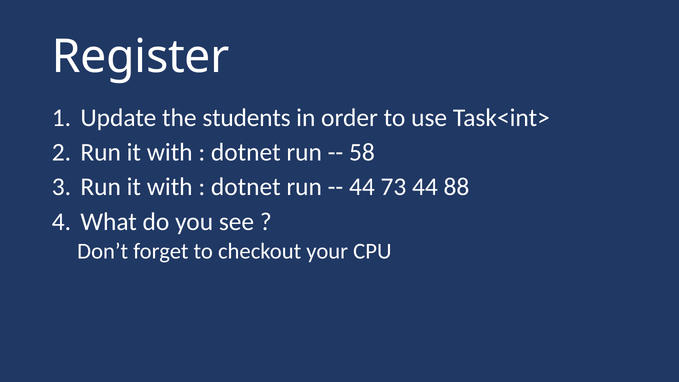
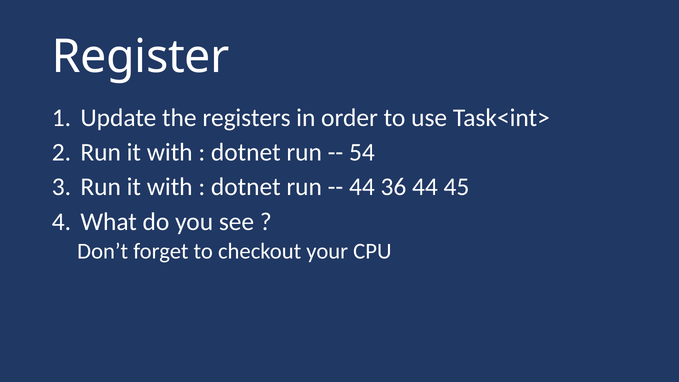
students: students -> registers (246, 118)
58: 58 -> 54 (362, 152)
73: 73 -> 36 (393, 187)
88: 88 -> 45 (456, 187)
